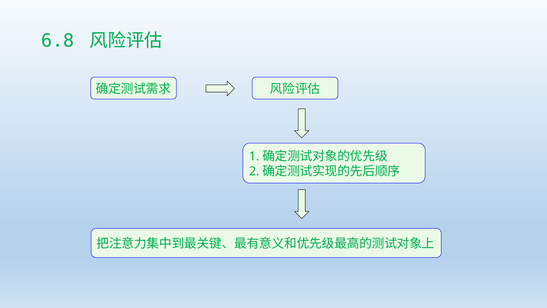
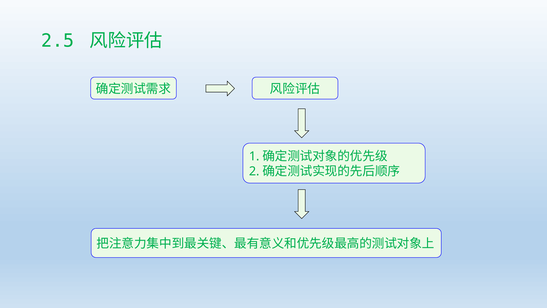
6.8: 6.8 -> 2.5 (58, 41)
